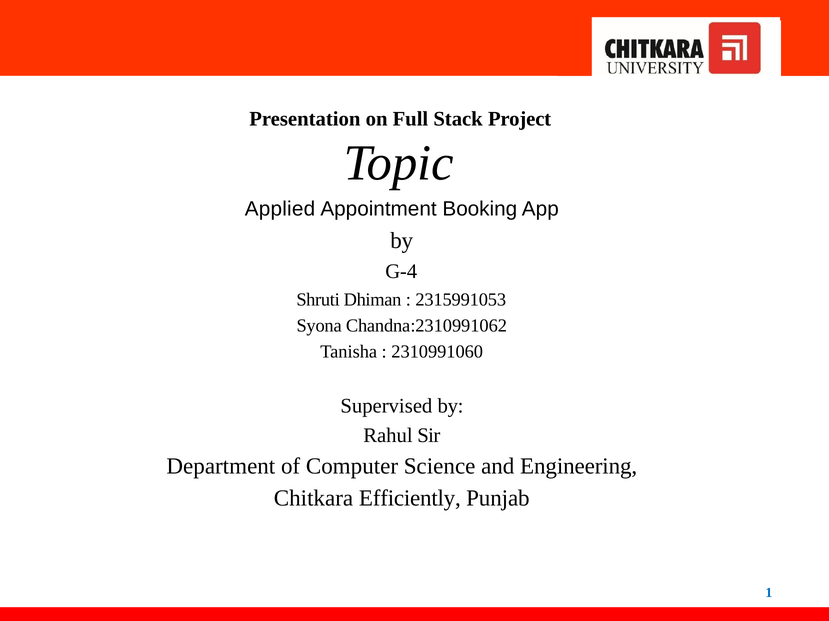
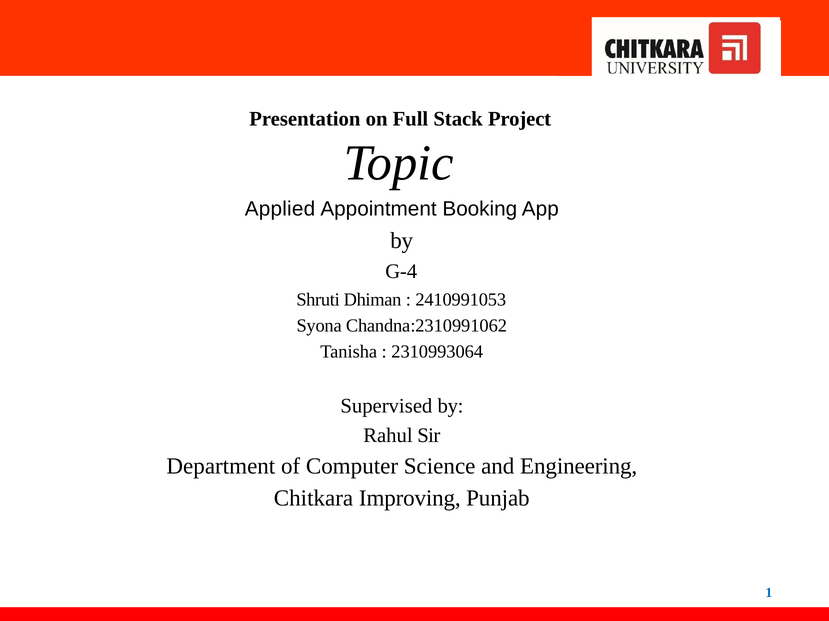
2315991053: 2315991053 -> 2410991053 (461, 300)
2310991060: 2310991060 -> 2310993064 (437, 352)
Efficiently: Efficiently -> Improving (410, 499)
